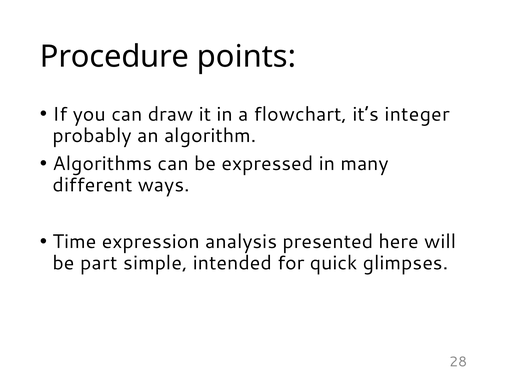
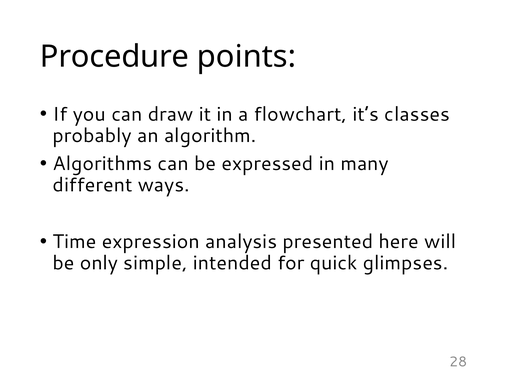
integer: integer -> classes (417, 114)
part: part -> only (99, 263)
